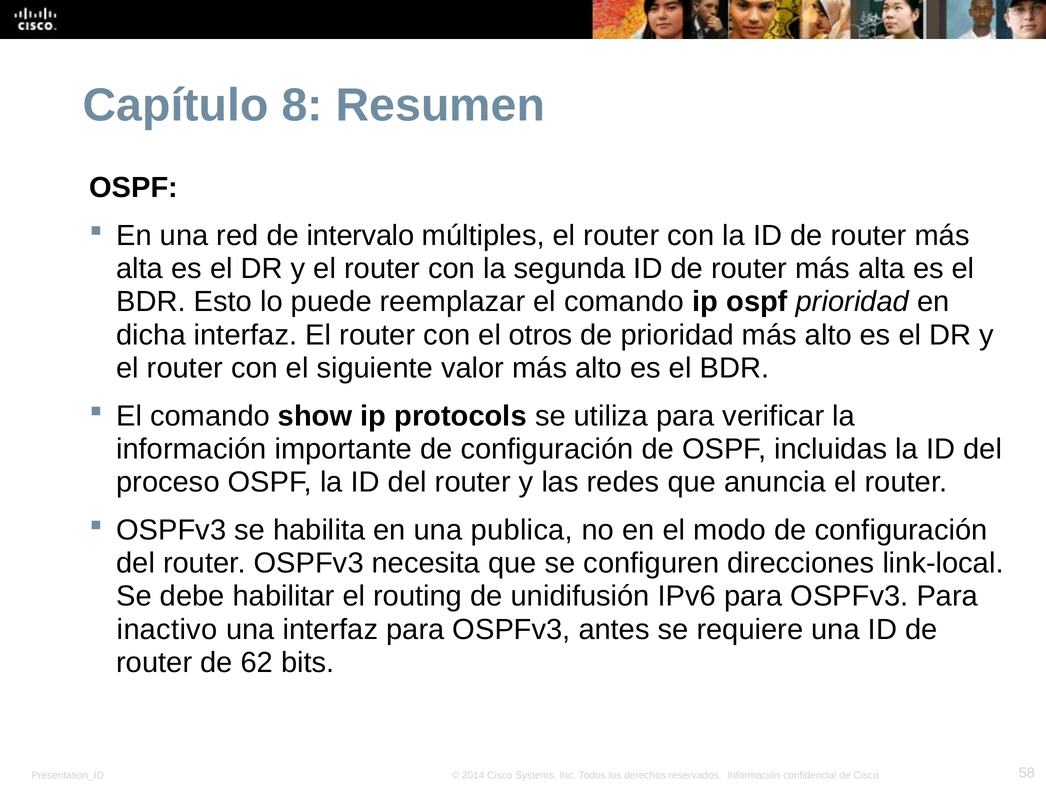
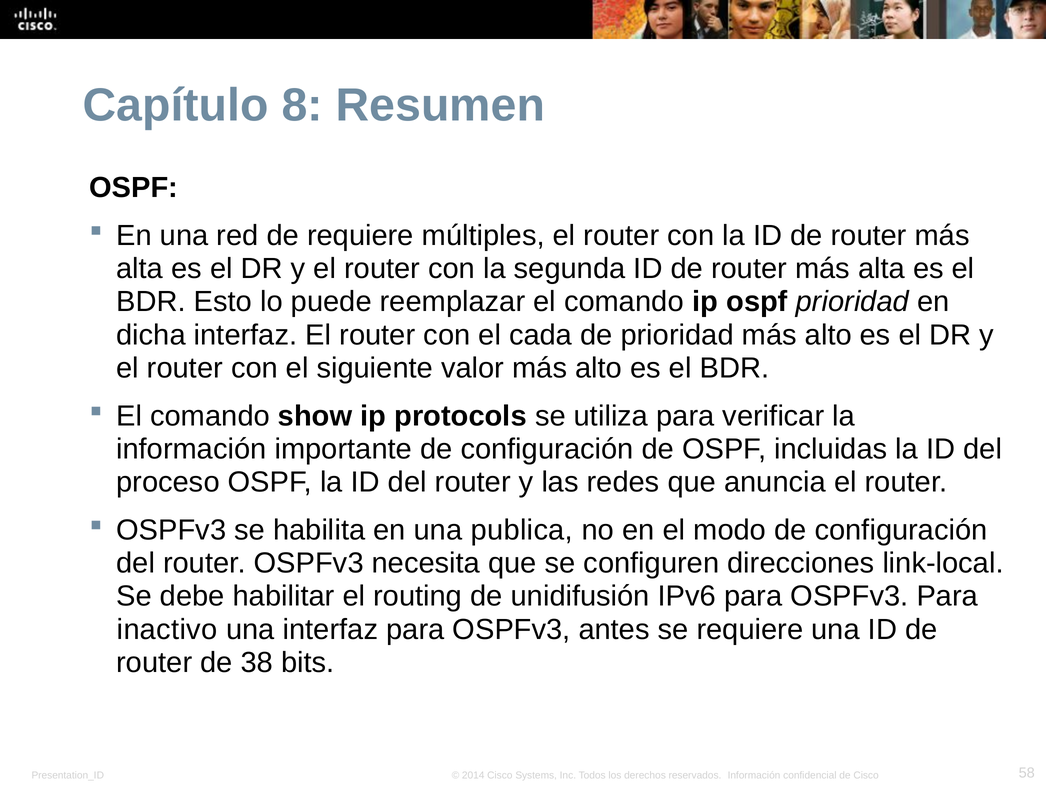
de intervalo: intervalo -> requiere (360, 235)
otros: otros -> cada (541, 335)
62: 62 -> 38 (257, 662)
